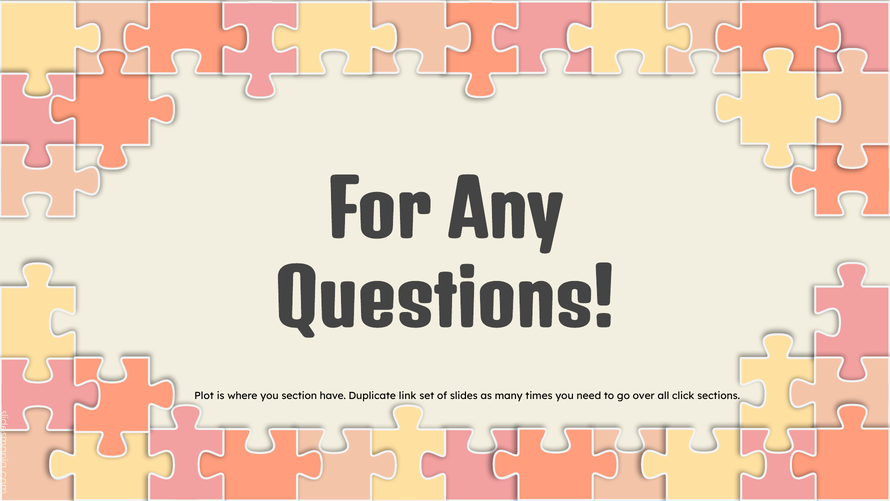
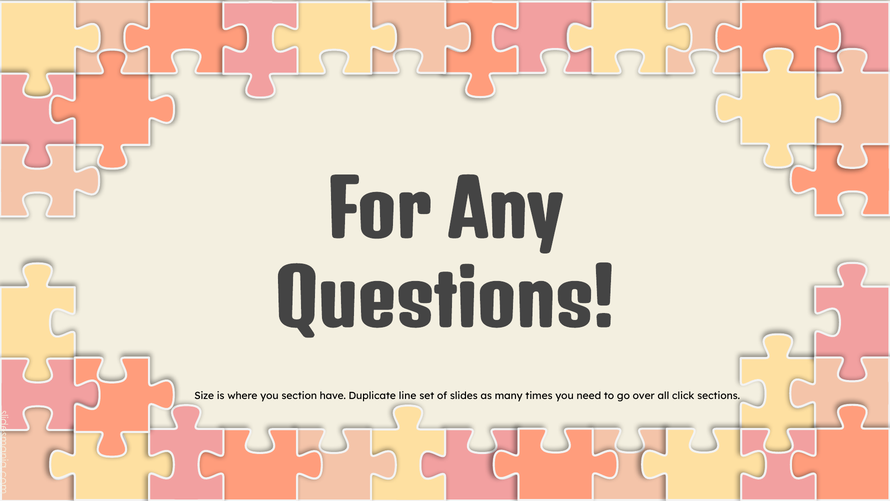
Plot: Plot -> Size (204, 396)
link: link -> line (408, 396)
